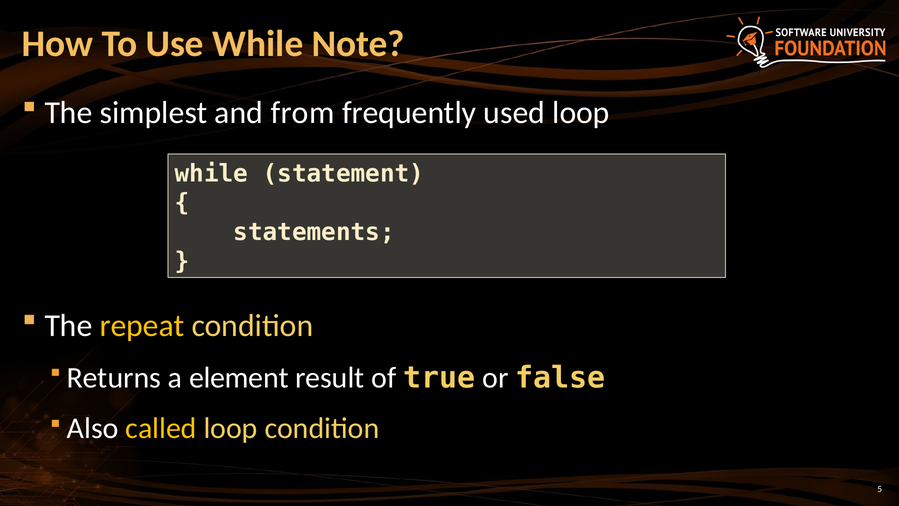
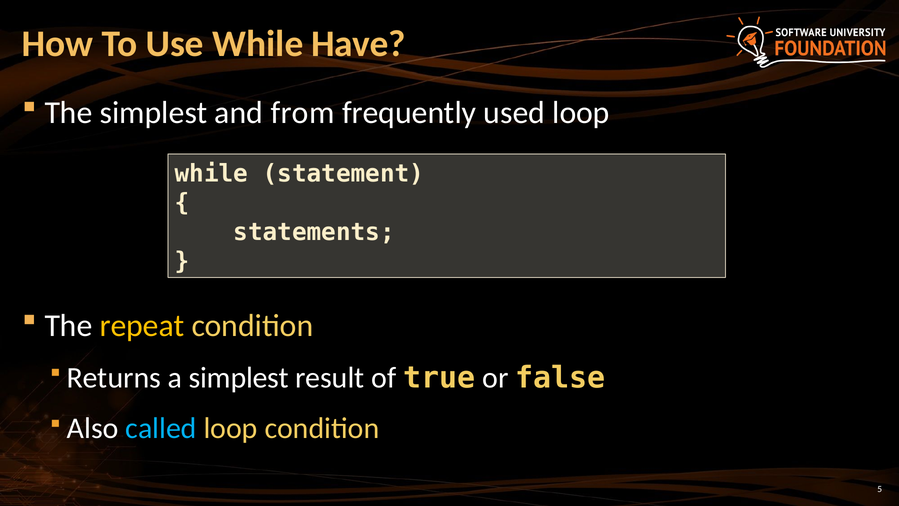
Note: Note -> Have (358, 44)
a element: element -> simplest (239, 378)
called colour: yellow -> light blue (161, 428)
